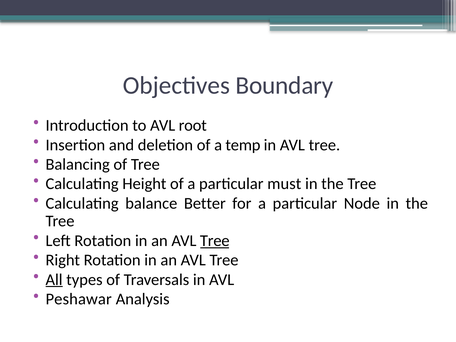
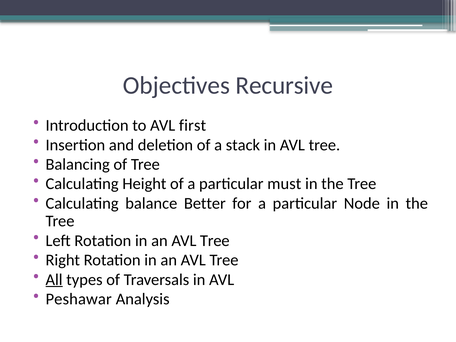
Boundary: Boundary -> Recursive (284, 85)
root: root -> first (193, 125)
temp: temp -> stack (243, 145)
Tree underline: present -> none (215, 241)
